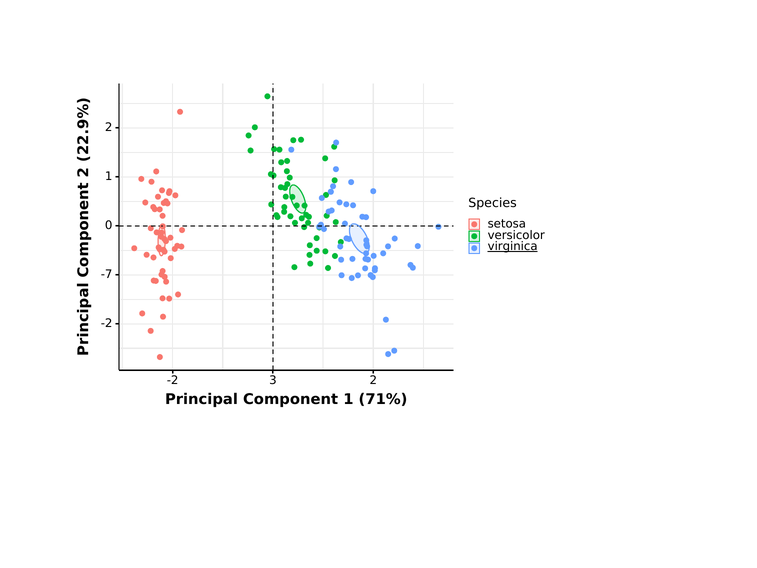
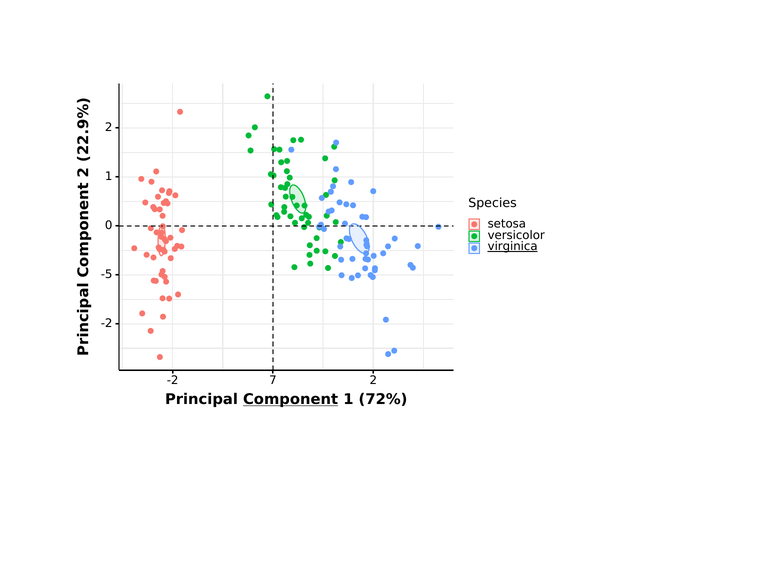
-7: -7 -> -5 (107, 274)
3: 3 -> 7 (273, 380)
Component underline: none -> present (291, 399)
71%: 71% -> 72% (383, 399)
